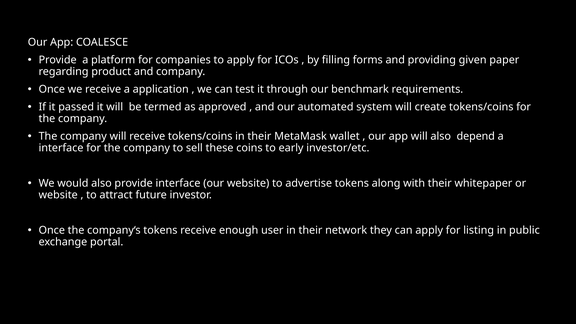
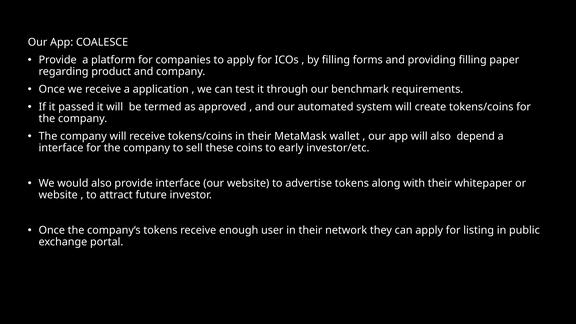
providing given: given -> filling (473, 60)
